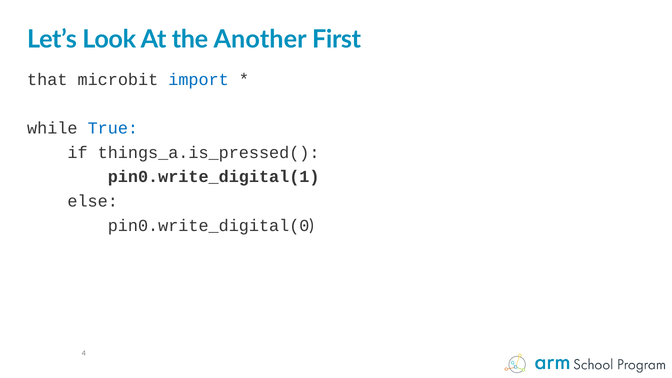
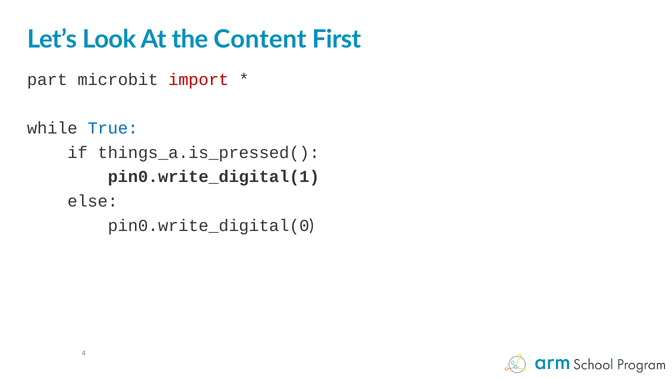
Another: Another -> Content (260, 40)
that: that -> part (47, 79)
import colour: blue -> red (199, 79)
